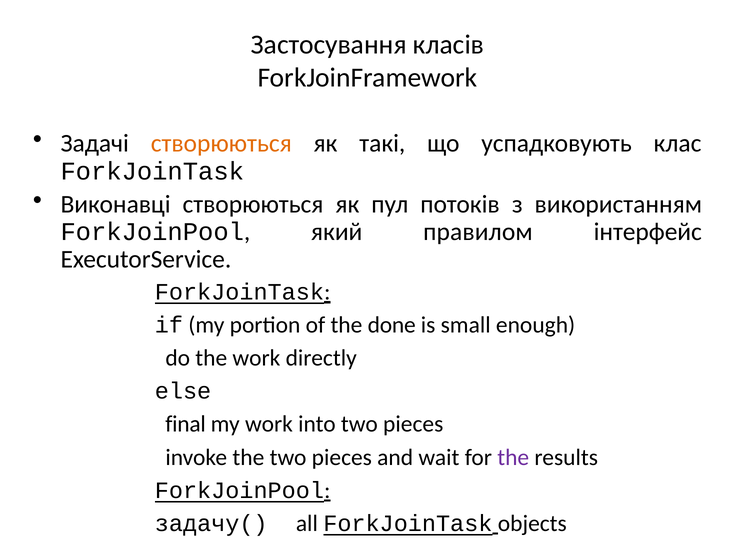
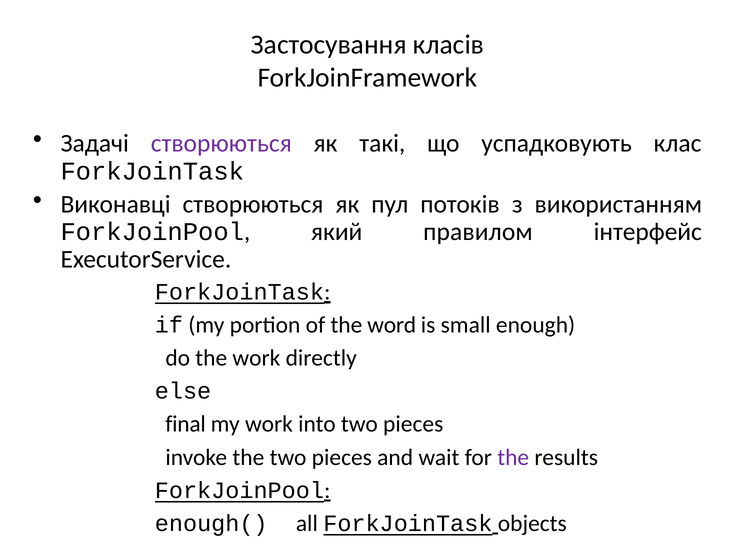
створюються colour: orange -> purple (221, 144)
done: done -> word (392, 325)
задачу(: задачу( -> enough( (211, 524)
